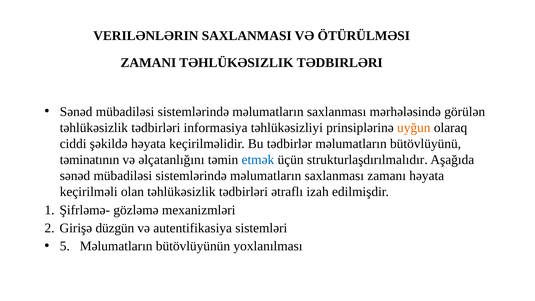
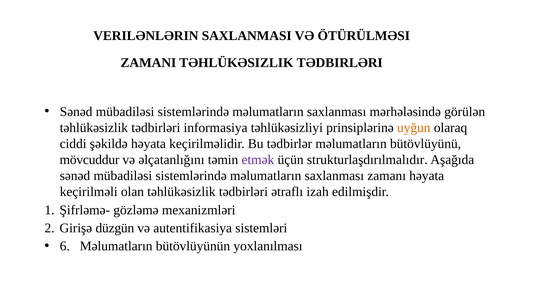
təminatının: təminatının -> mövcuddur (90, 160)
etmək colour: blue -> purple (258, 160)
5: 5 -> 6 (65, 246)
